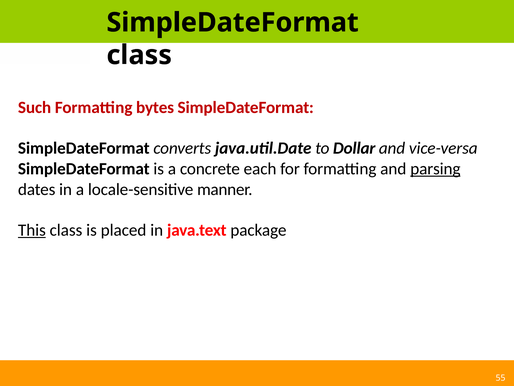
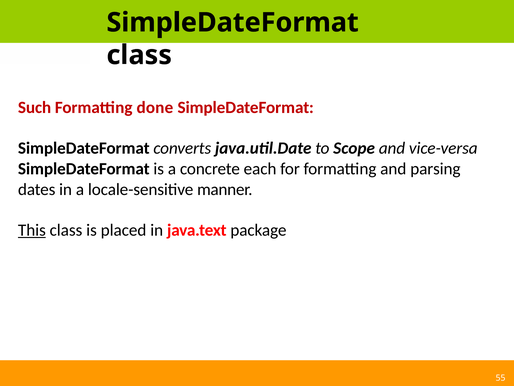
bytes: bytes -> done (155, 107)
Dollar: Dollar -> Scope (354, 148)
parsing underline: present -> none (435, 169)
